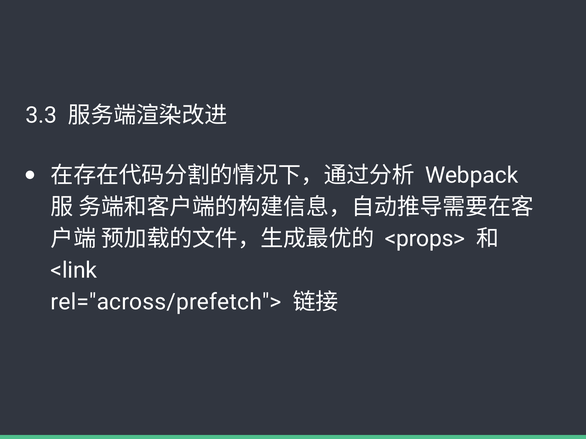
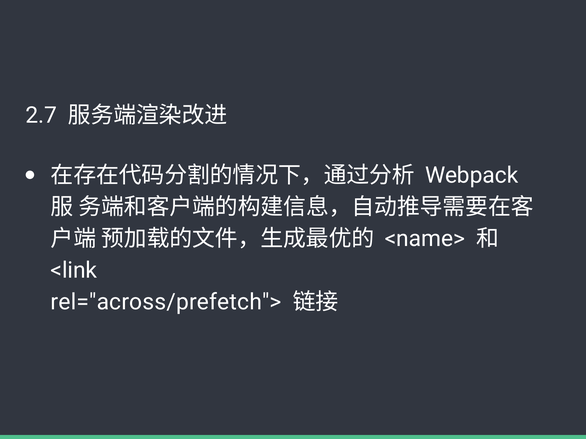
3.3: 3.3 -> 2.7 (41, 115)
<props>: <props> -> <name> (425, 239)
